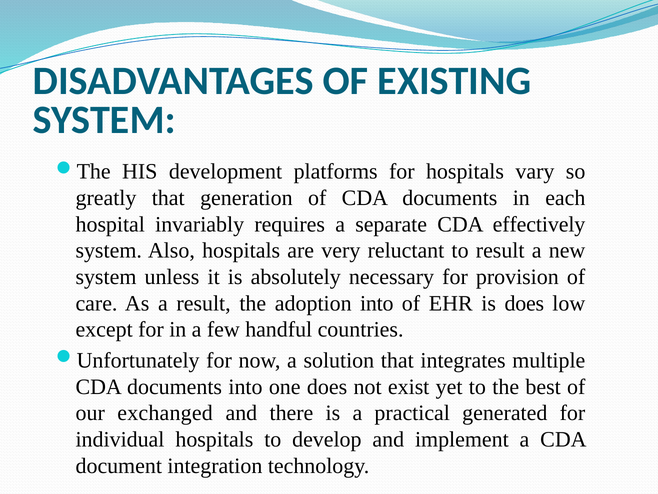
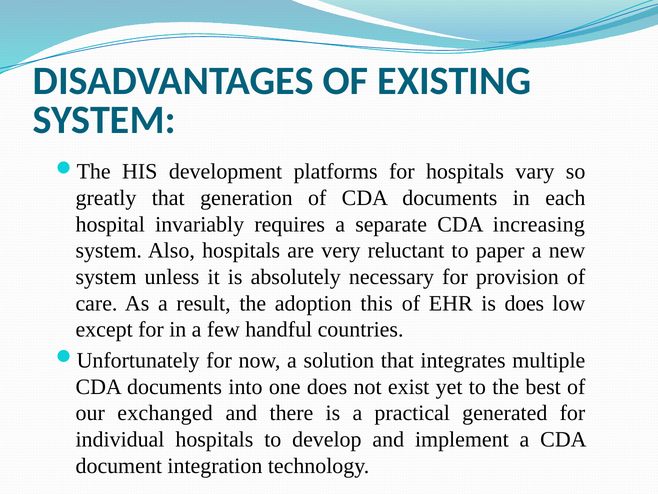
effectively: effectively -> increasing (539, 224)
to result: result -> paper (500, 250)
adoption into: into -> this (377, 303)
